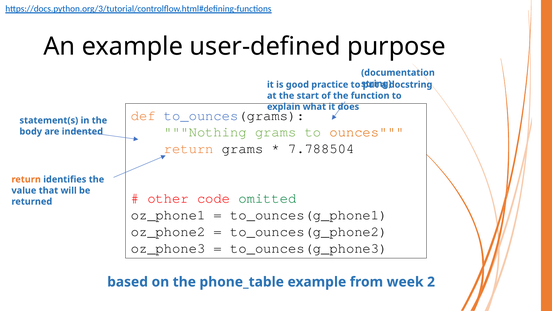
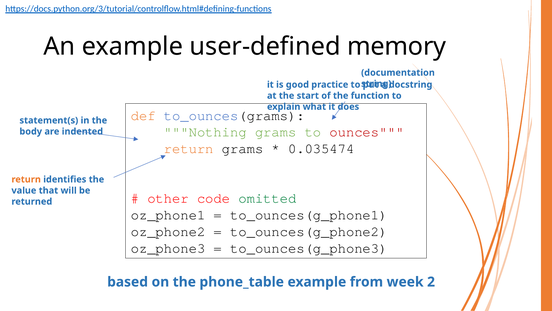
purpose: purpose -> memory (397, 46)
ounces colour: orange -> red (367, 132)
7.788504: 7.788504 -> 0.035474 (321, 148)
